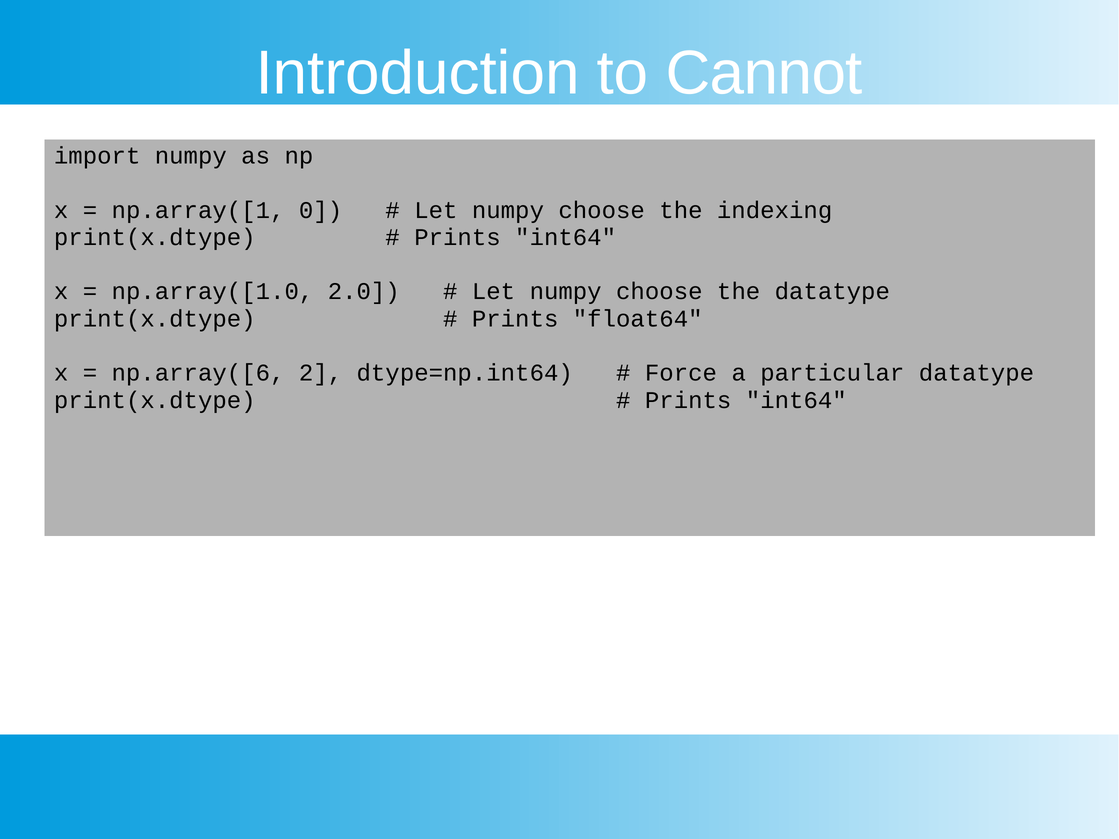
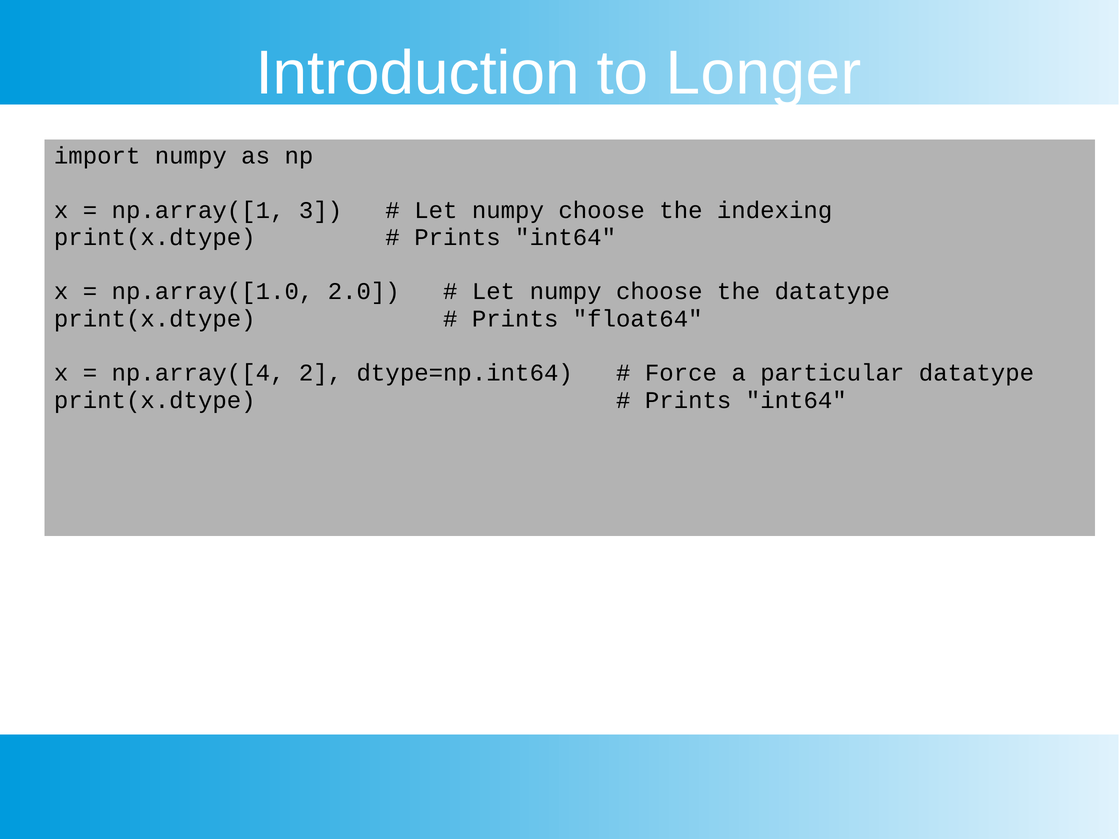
Cannot: Cannot -> Longer (764, 73)
0: 0 -> 3 (321, 210)
np.array([6: np.array([6 -> np.array([4 (198, 373)
